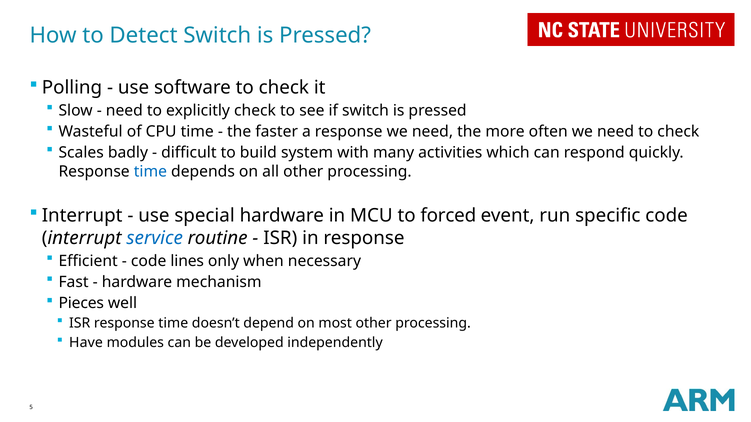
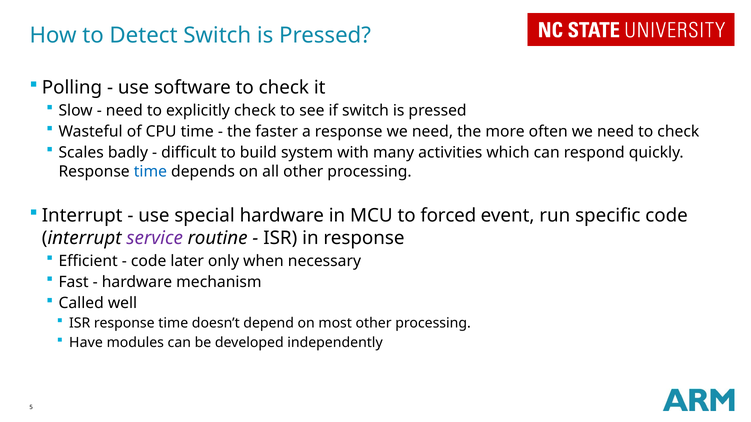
service colour: blue -> purple (155, 238)
lines: lines -> later (187, 261)
Pieces: Pieces -> Called (81, 303)
